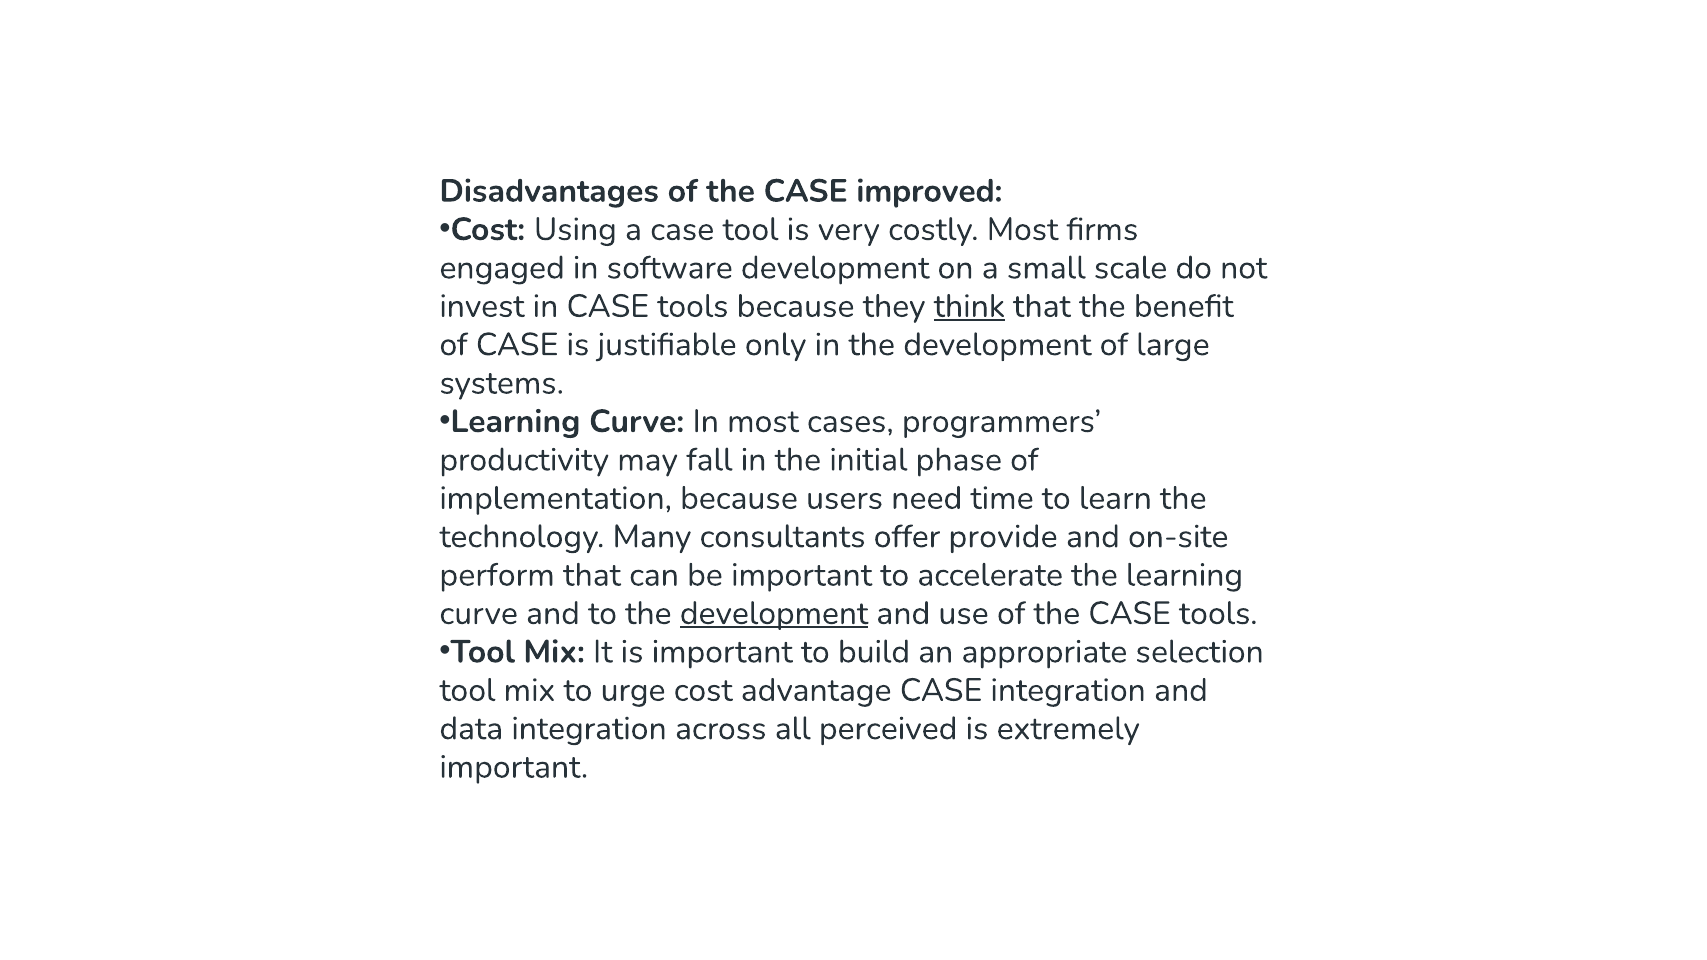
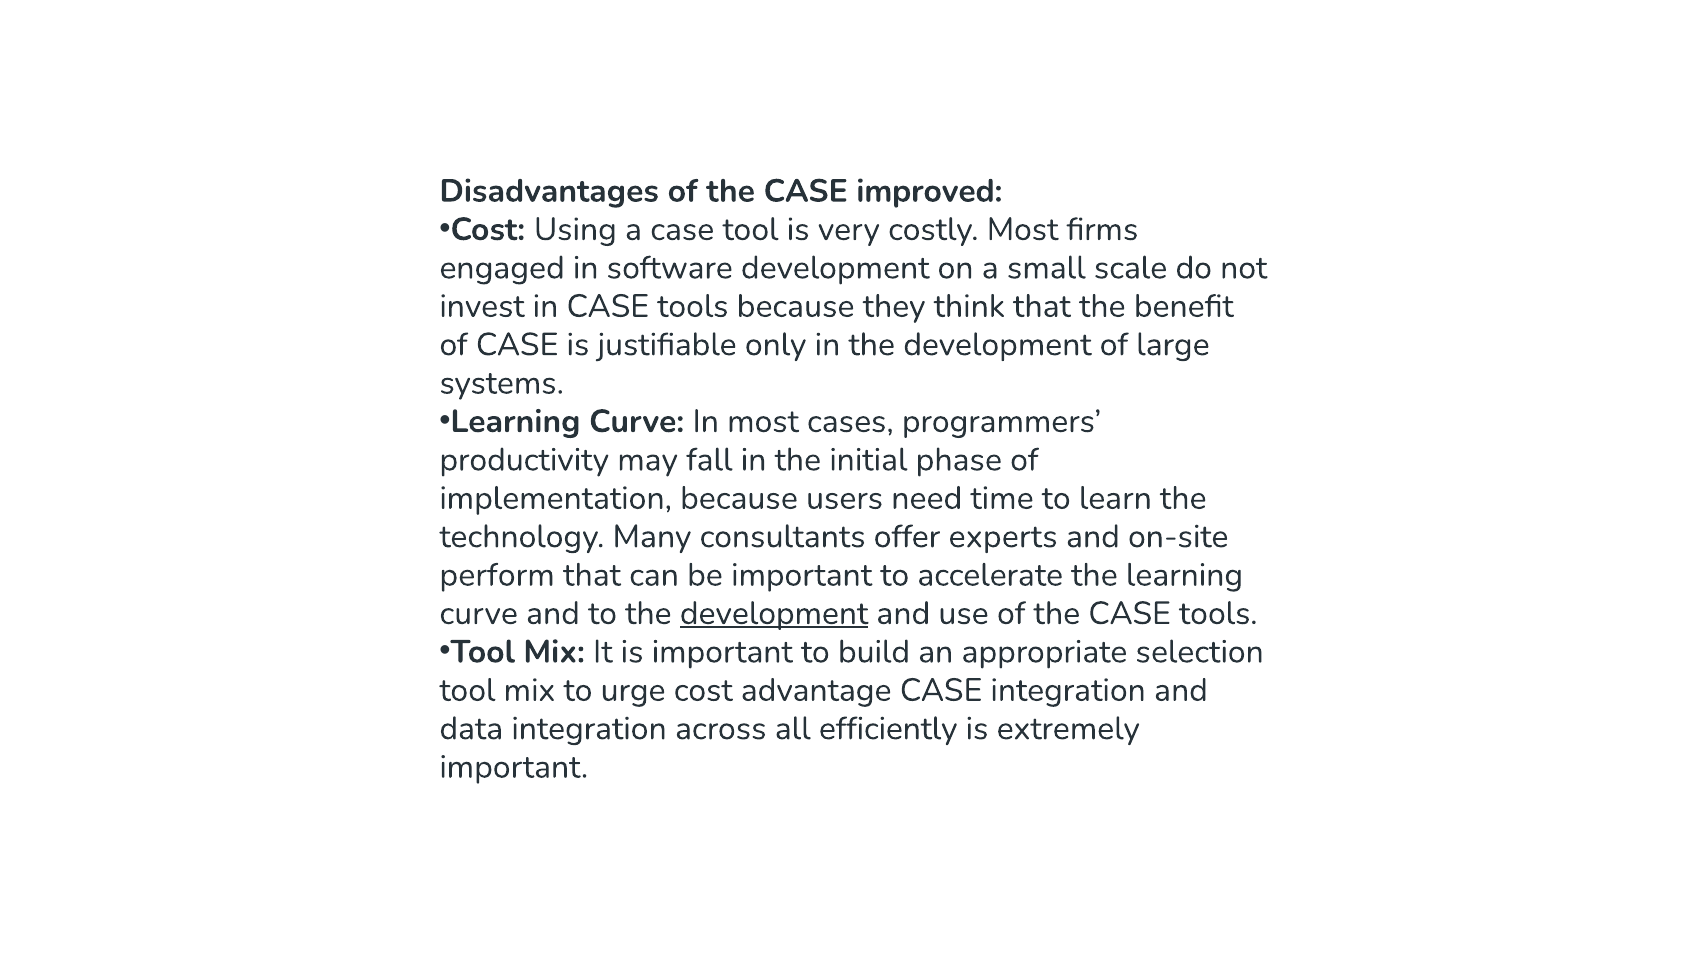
think underline: present -> none (969, 306)
provide: provide -> experts (1003, 537)
perceived: perceived -> efficiently (888, 729)
